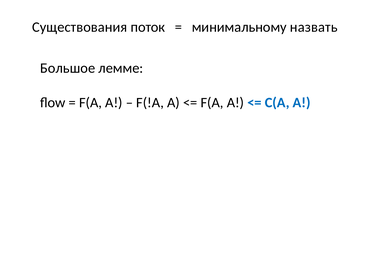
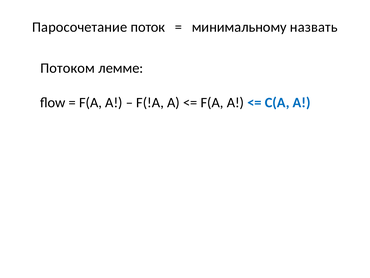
Существования: Существования -> Паросочетание (80, 27)
Большое: Большое -> Потоком (68, 68)
